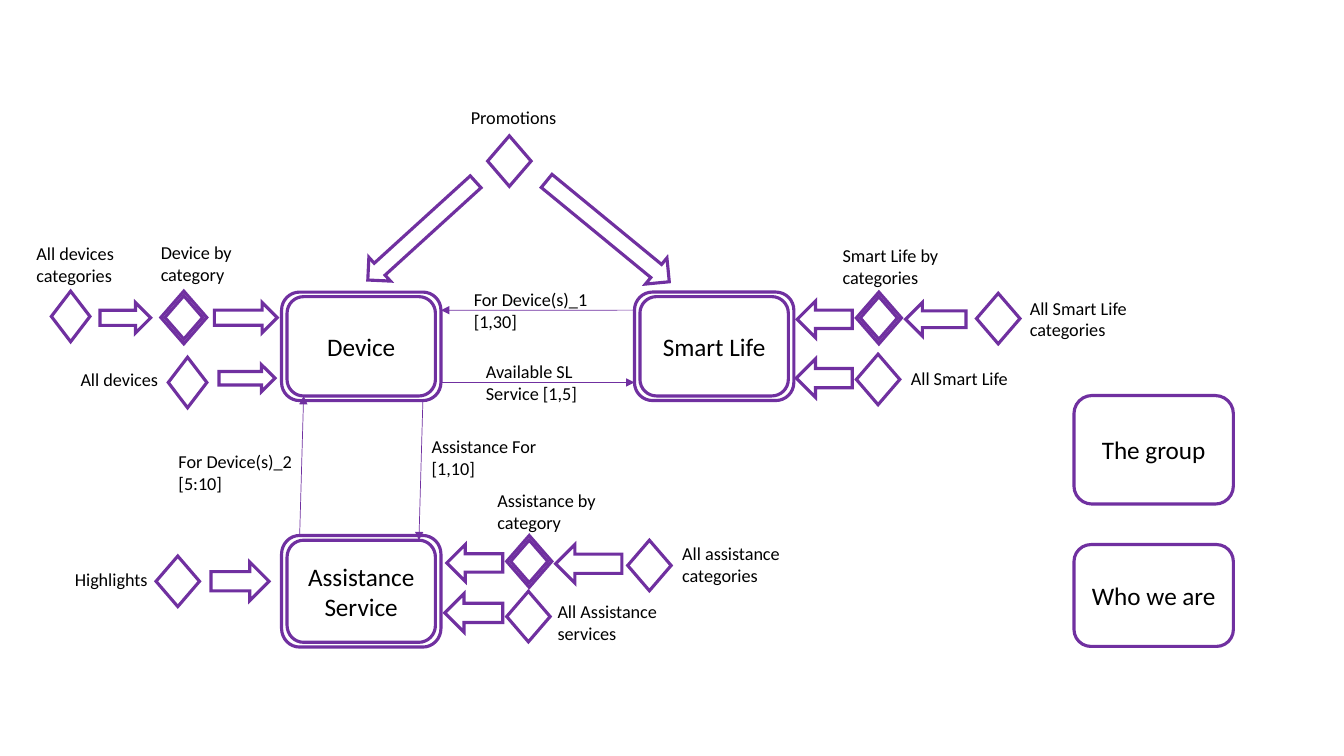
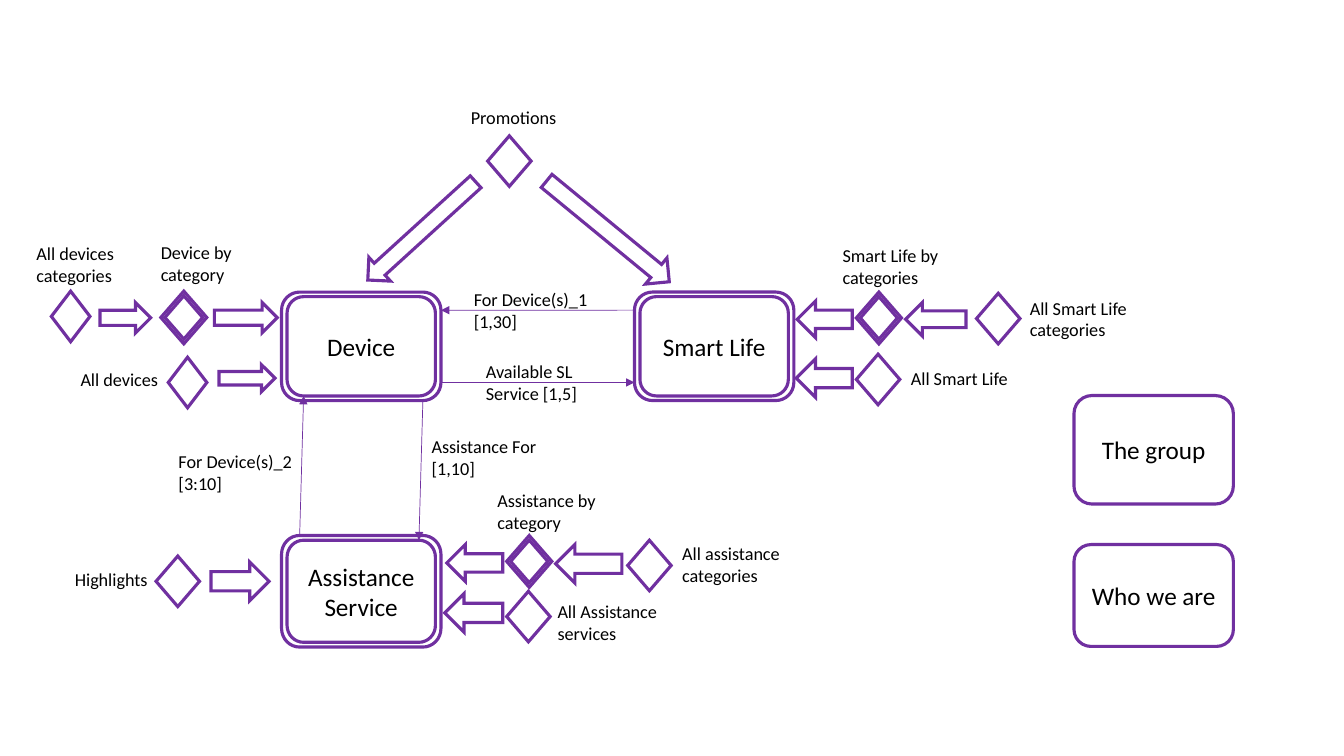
5:10: 5:10 -> 3:10 (200, 485)
